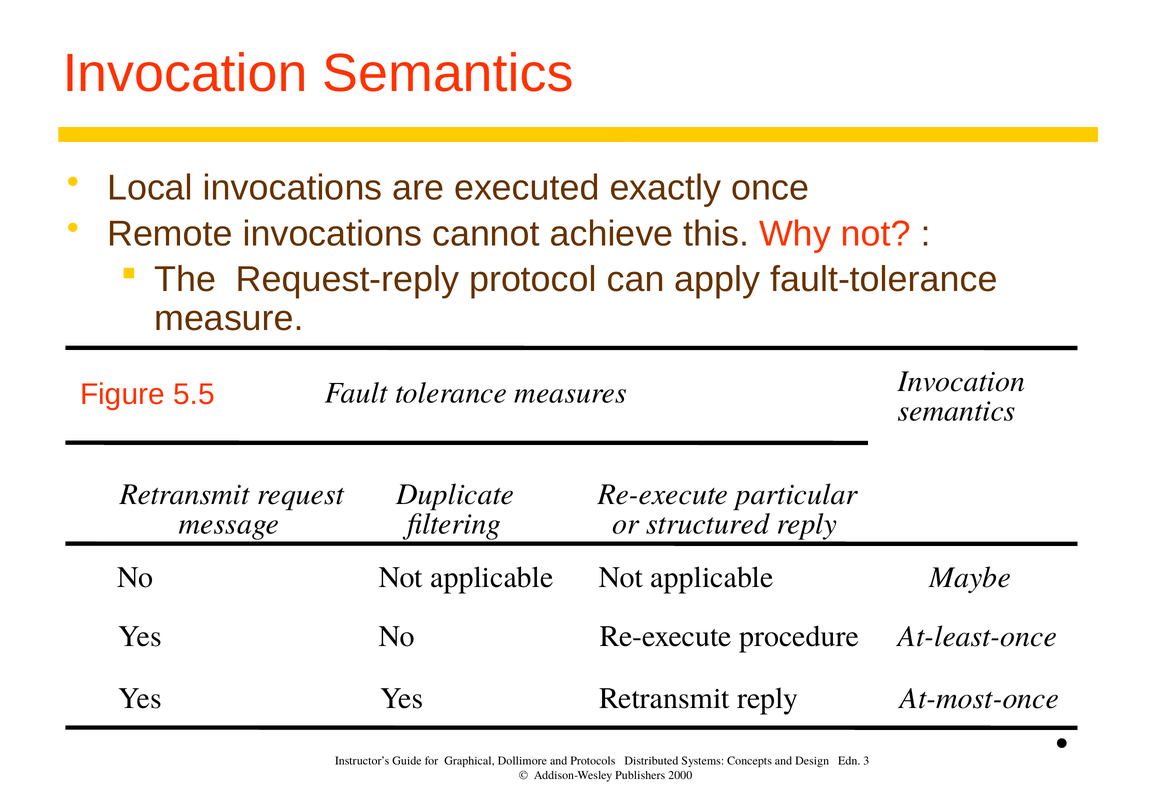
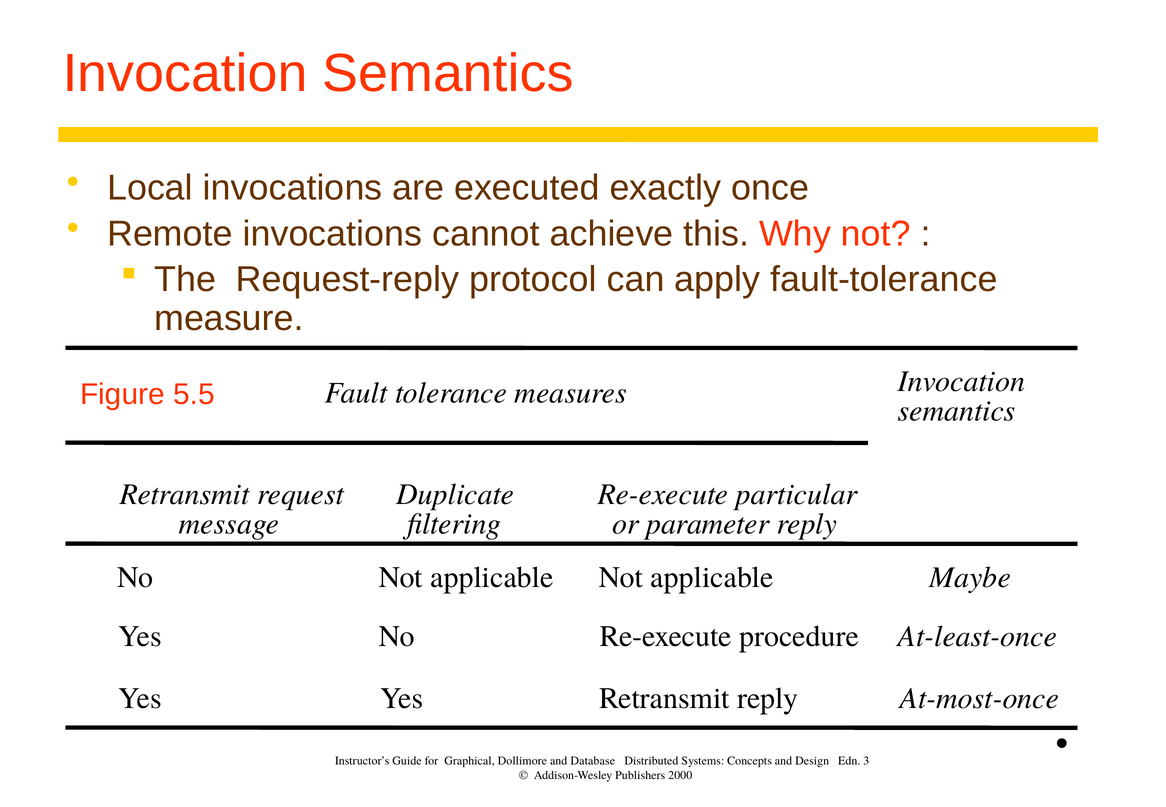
structured: structured -> parameter (708, 524)
Protocols: Protocols -> Database (593, 761)
